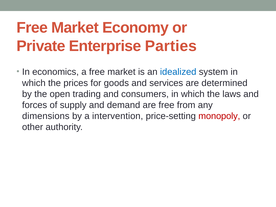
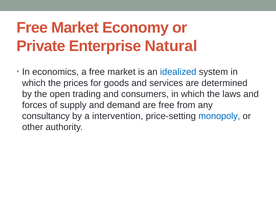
Parties: Parties -> Natural (171, 46)
dimensions: dimensions -> consultancy (46, 116)
monopoly colour: red -> blue (219, 116)
